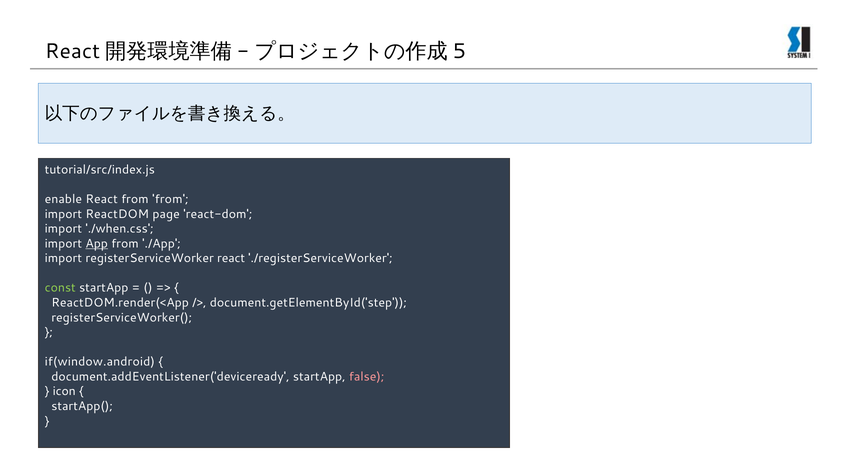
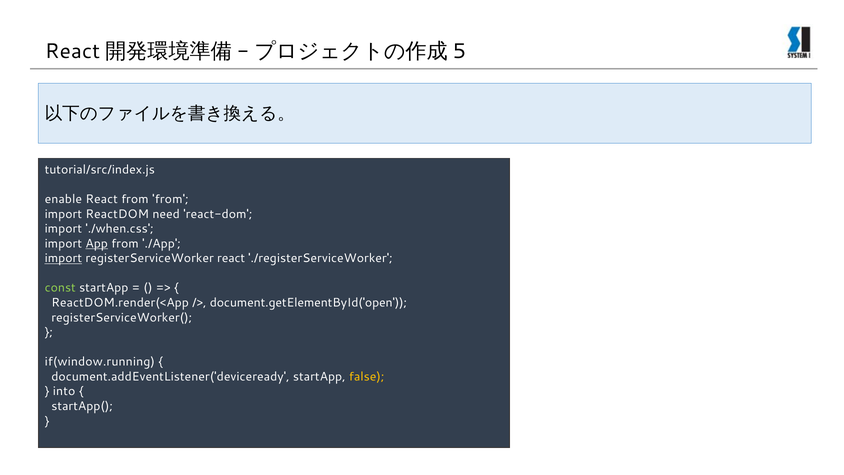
page: page -> need (166, 214)
import underline: none -> present (63, 258)
document.getElementById('step: document.getElementById('step -> document.getElementById('open (308, 303)
if(window.android: if(window.android -> if(window.running (100, 362)
false colour: pink -> yellow (367, 376)
icon: icon -> into (64, 391)
